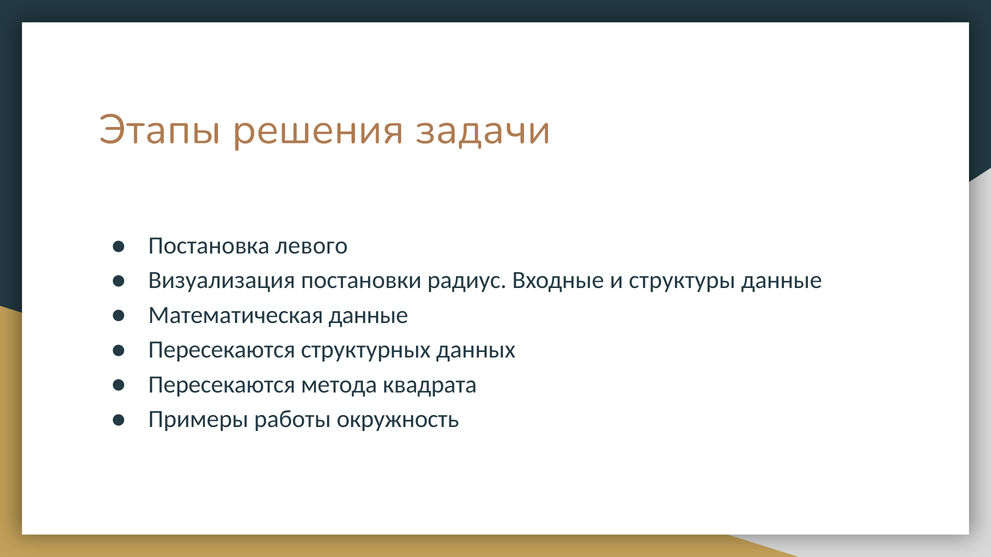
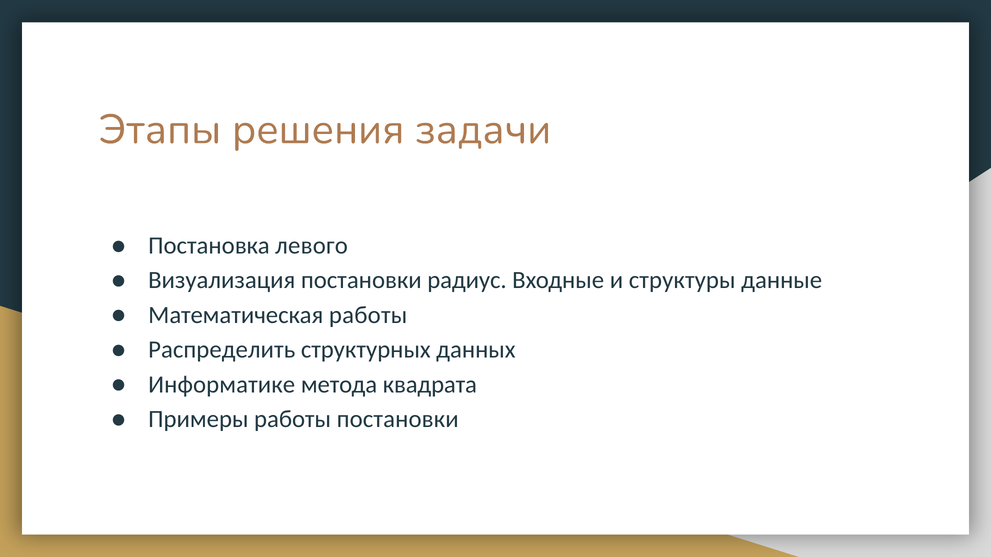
Математическая данные: данные -> работы (368, 315)
Пересекаются: Пересекаются -> Распределить (222, 350)
Пересекаются: Пересекаются -> Информатике (222, 385)
работы окружность: окружность -> постановки (398, 419)
